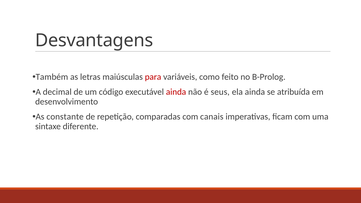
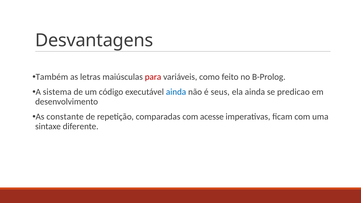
decimal: decimal -> sistema (57, 92)
ainda colour: red -> blue (176, 92)
atribuída: atribuída -> predicao (293, 92)
canais: canais -> acesse (212, 117)
